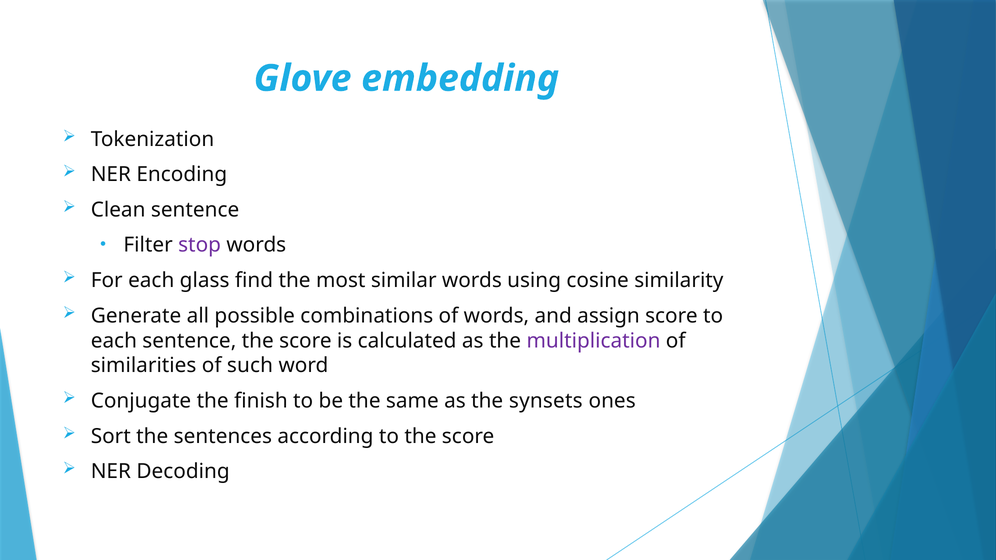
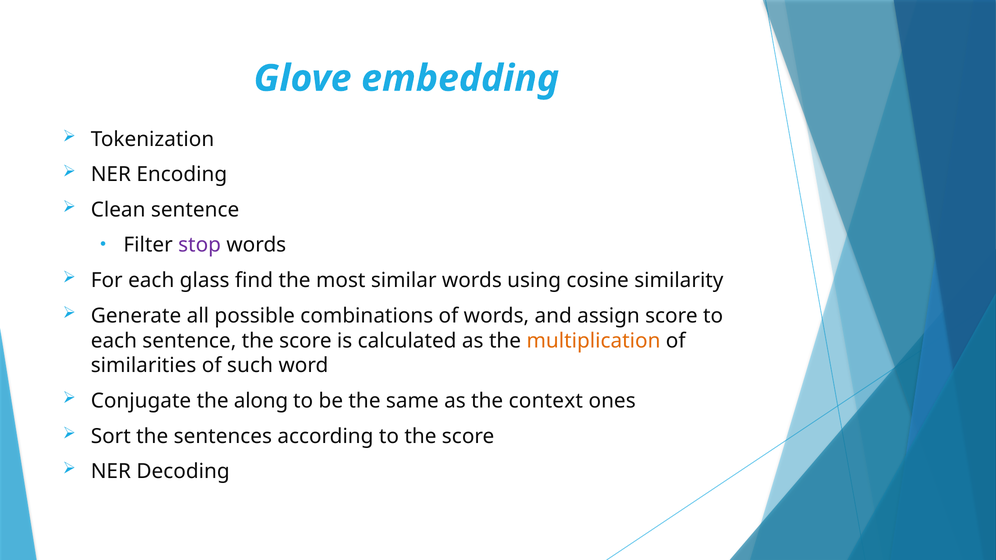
multiplication colour: purple -> orange (593, 341)
finish: finish -> along (261, 401)
synsets: synsets -> context (546, 401)
